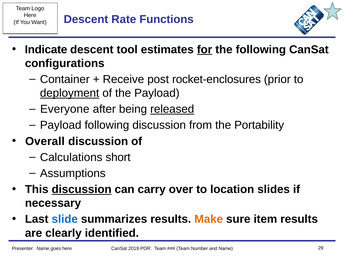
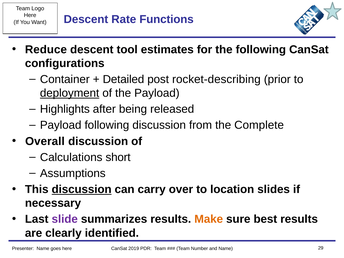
Indicate: Indicate -> Reduce (46, 50)
for underline: present -> none (205, 50)
Receive: Receive -> Detailed (123, 79)
rocket-enclosures: rocket-enclosures -> rocket-describing (216, 79)
Everyone: Everyone -> Highlights (65, 109)
released underline: present -> none (172, 109)
Portability: Portability -> Complete (259, 125)
slide colour: blue -> purple (65, 219)
item: item -> best (265, 219)
